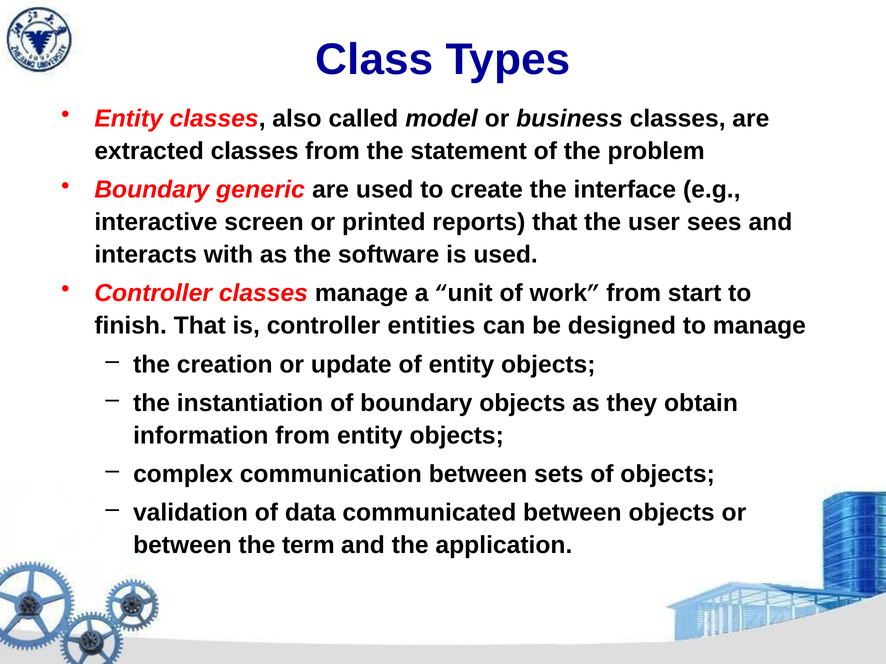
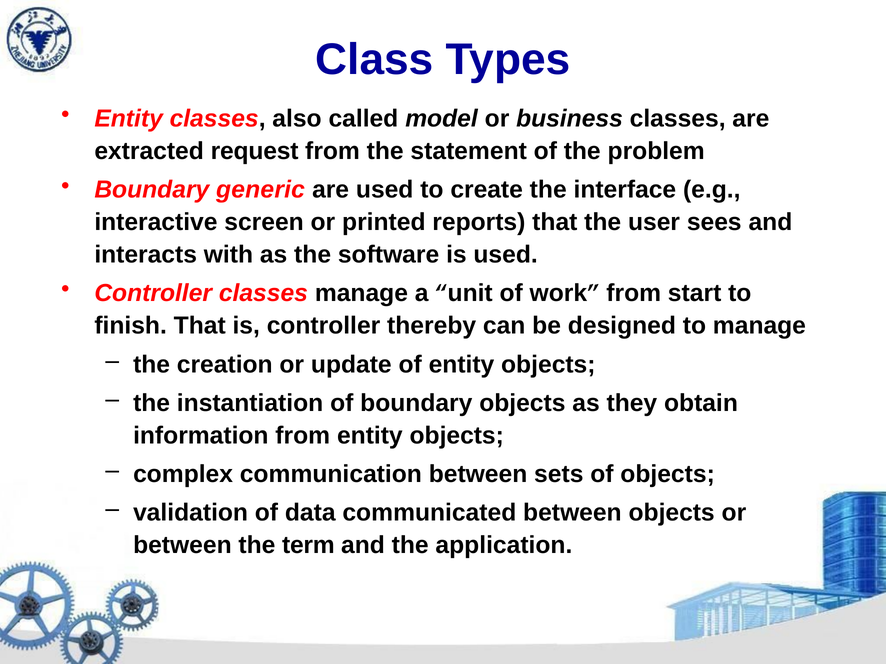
extracted classes: classes -> request (255, 151)
entities: entities -> thereby (432, 326)
